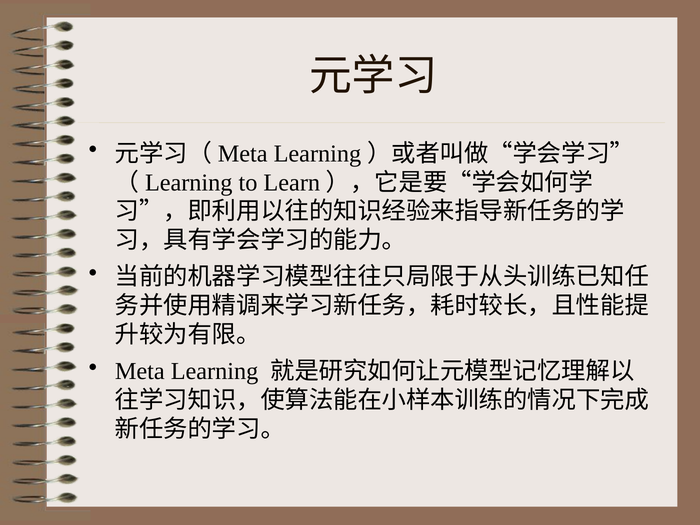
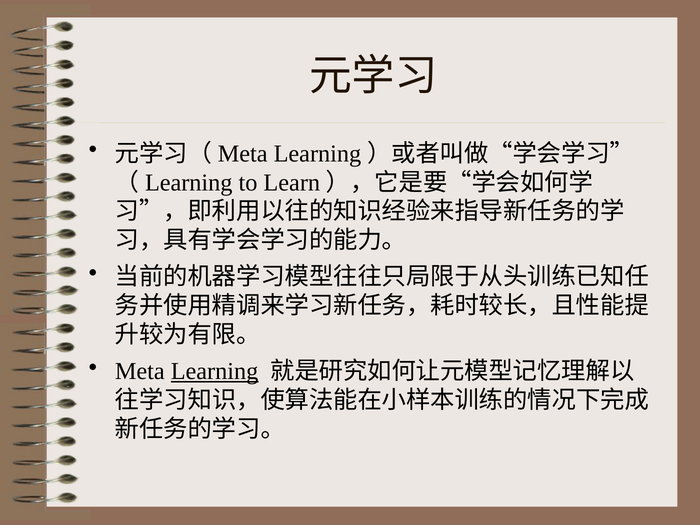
Learning underline: none -> present (215, 371)
